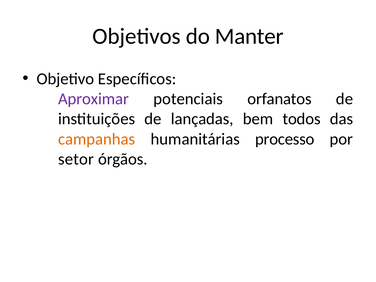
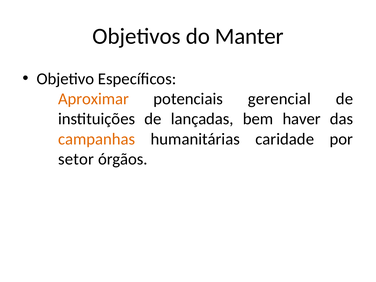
Aproximar colour: purple -> orange (93, 99)
orfanatos: orfanatos -> gerencial (279, 99)
todos: todos -> haver (302, 119)
processo: processo -> caridade (285, 139)
